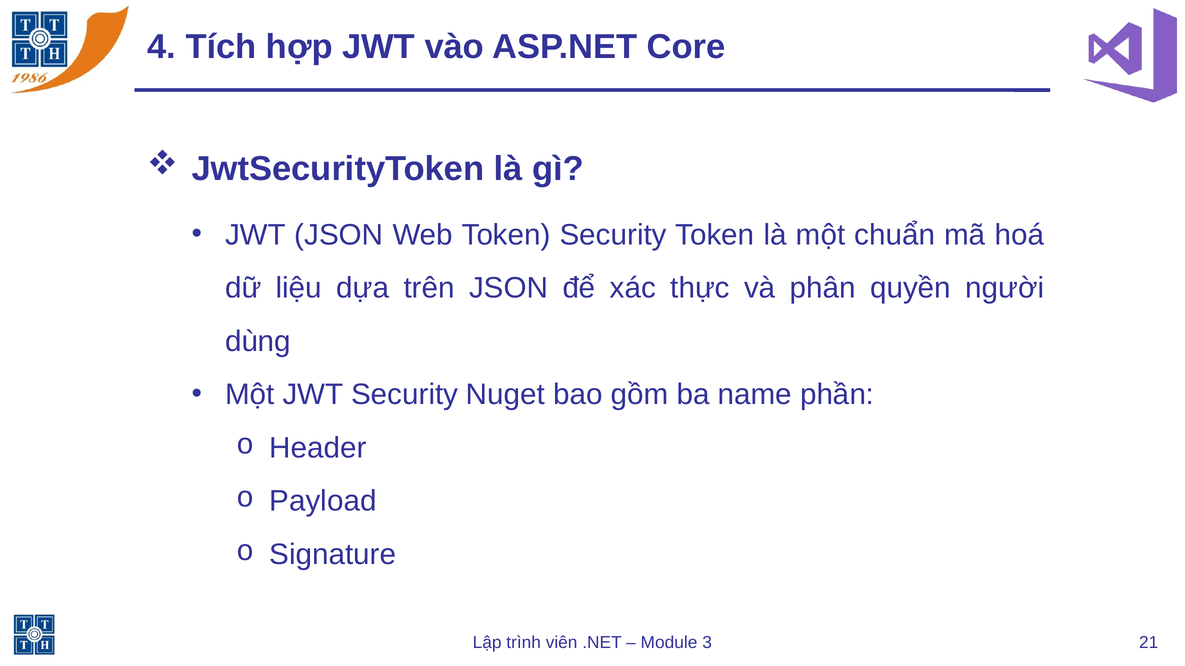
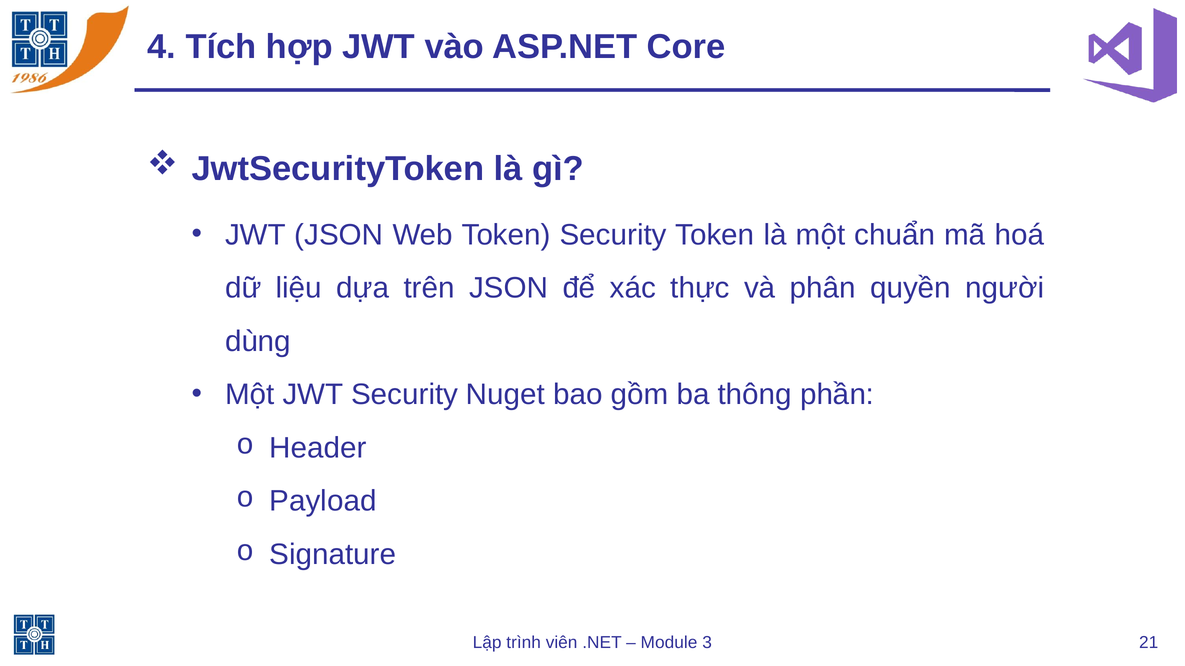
name: name -> thông (755, 395)
